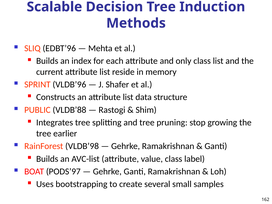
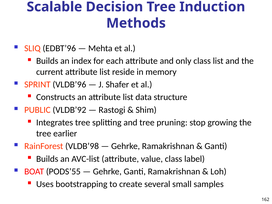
VLDB’88: VLDB’88 -> VLDB’92 (69, 110)
PODS’97: PODS’97 -> PODS’55 (63, 172)
